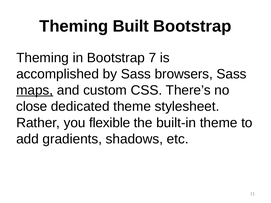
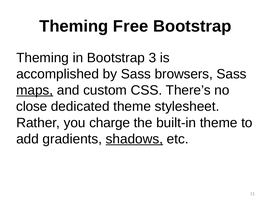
Built: Built -> Free (131, 26)
7: 7 -> 3 (152, 58)
flexible: flexible -> charge (110, 123)
shadows underline: none -> present (134, 139)
